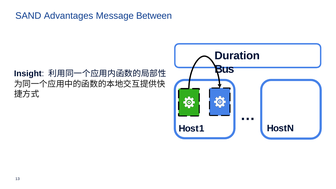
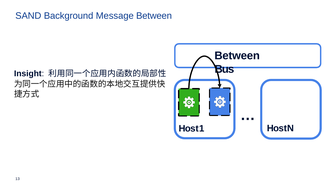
Advantages: Advantages -> Background (69, 16)
Duration: Duration -> Between (237, 56)
